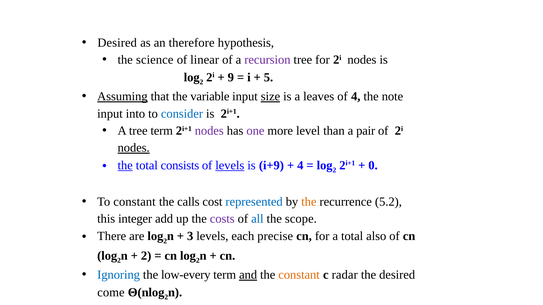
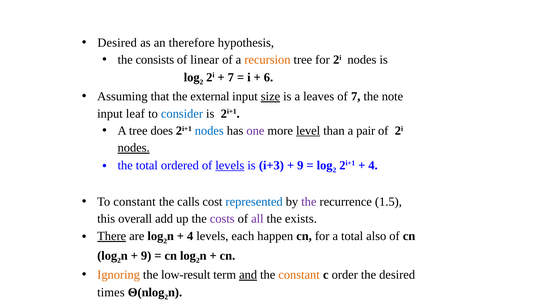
science: science -> consists (155, 60)
recursion colour: purple -> orange (267, 60)
9: 9 -> 7 (231, 77)
5: 5 -> 6 (268, 77)
Assuming underline: present -> none (122, 97)
variable: variable -> external (210, 97)
of 4: 4 -> 7 (356, 97)
into: into -> leaf (135, 114)
tree term: term -> does (162, 131)
nodes colour: purple -> blue (209, 131)
level underline: none -> present (308, 131)
the underline: present -> none (125, 166)
consists: consists -> ordered (180, 166)
i+9: i+9 -> i+3 (271, 166)
4: 4 -> 9 (300, 166)
0: 0 -> 4 (373, 166)
the colour: orange -> purple (309, 202)
5.2: 5.2 -> 1.5 (388, 202)
integer: integer -> overall (135, 219)
all colour: blue -> purple (257, 219)
scope: scope -> exists (301, 219)
There underline: none -> present (112, 237)
3: 3 -> 4 (190, 237)
precise: precise -> happen (275, 237)
2: 2 -> 9 (146, 256)
Ignoring colour: blue -> orange (119, 275)
low-every: low-every -> low-result (186, 275)
radar: radar -> order (345, 275)
come: come -> times (111, 293)
